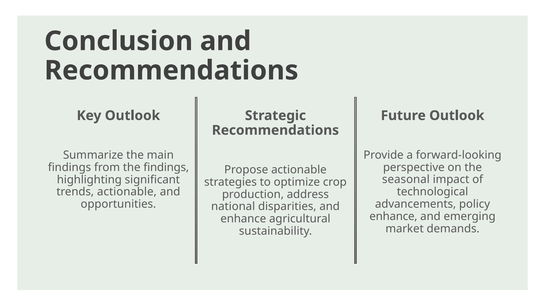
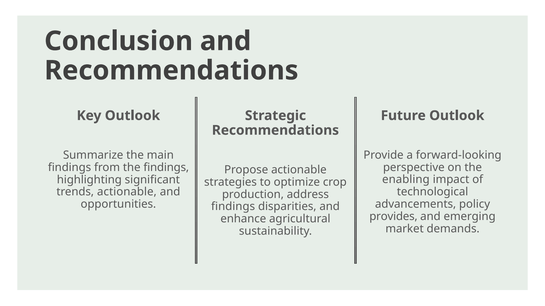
seasonal: seasonal -> enabling (406, 180)
national: national -> findings (233, 207)
enhance: enhance -> provides (393, 217)
